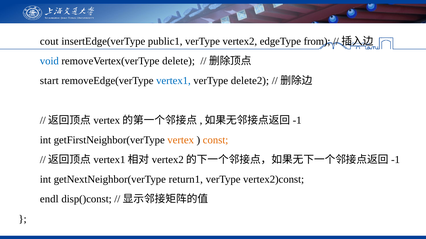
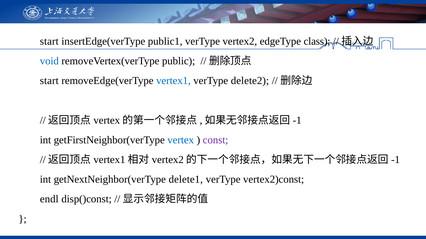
cout: cout -> start (49, 41)
from: from -> class (317, 41)
delete: delete -> public (179, 61)
vertex colour: orange -> blue (181, 140)
const colour: orange -> purple (216, 140)
return1: return1 -> delete1 (186, 180)
